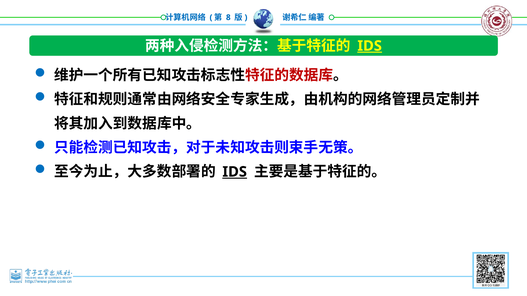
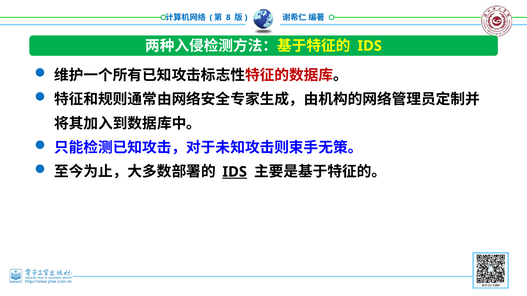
IDS underline: present -> none (370, 46)
